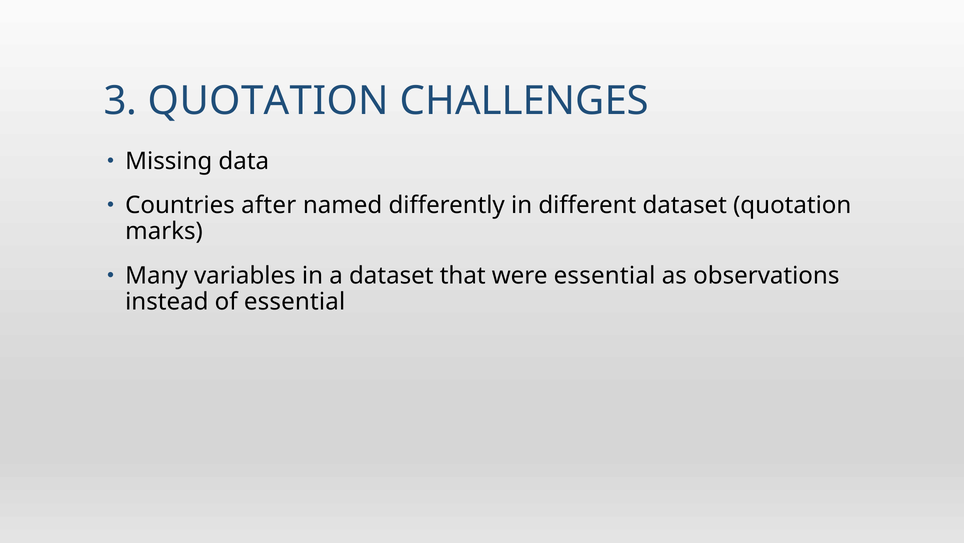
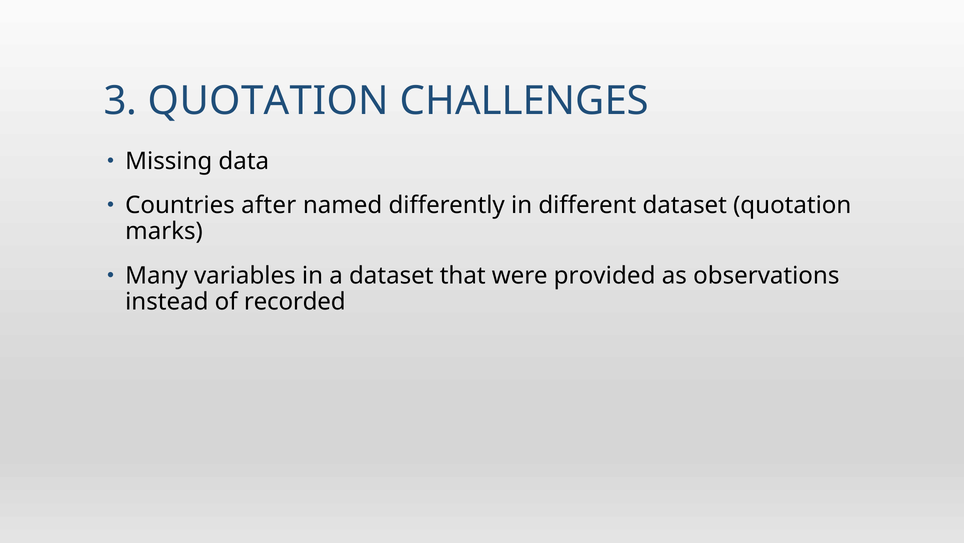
were essential: essential -> provided (605, 275)
of essential: essential -> recorded (295, 301)
